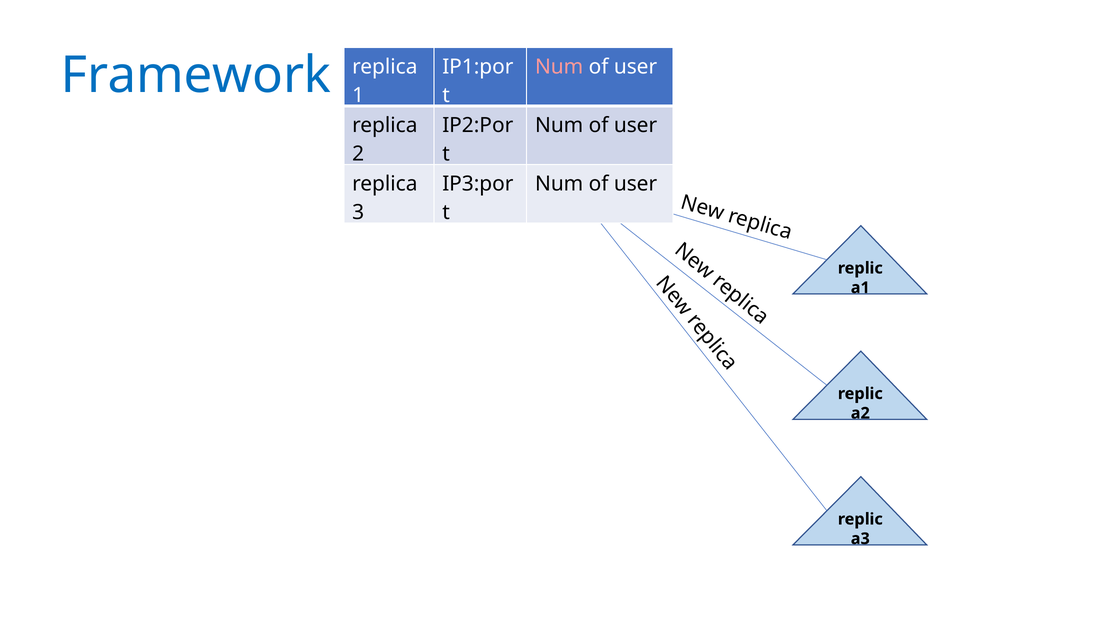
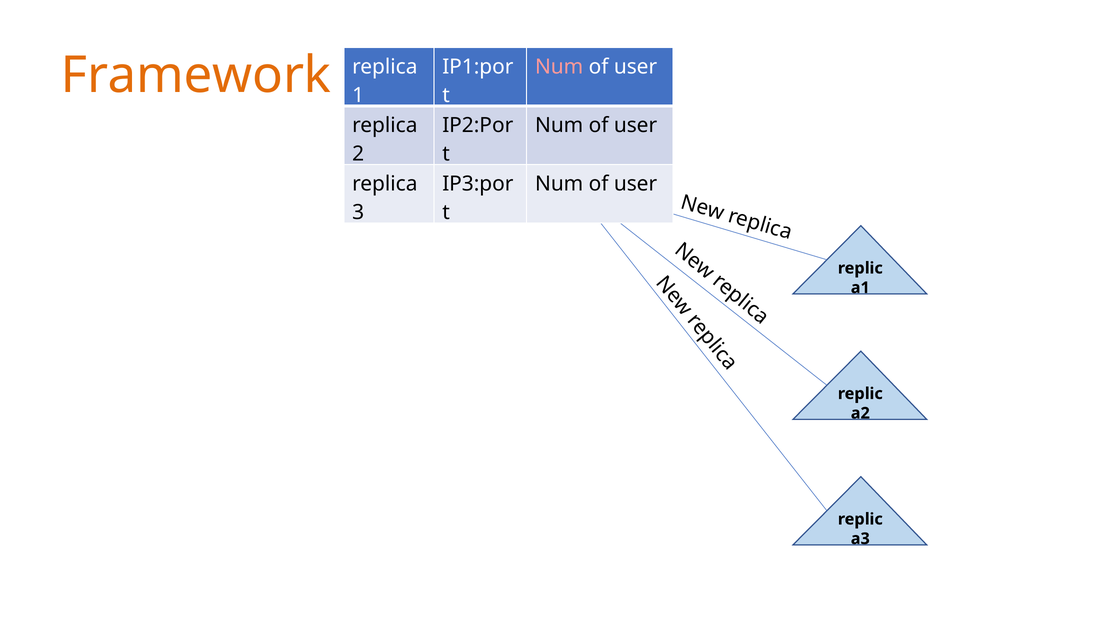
Framework colour: blue -> orange (196, 75)
